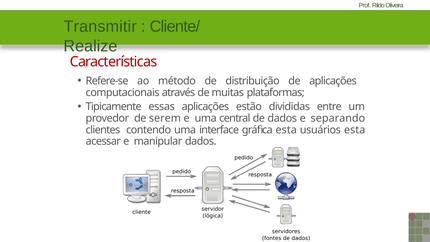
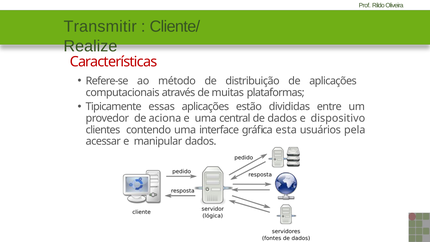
serem: serem -> aciona (165, 118)
separando: separando -> dispositivo (338, 118)
usuários esta: esta -> pela (355, 130)
